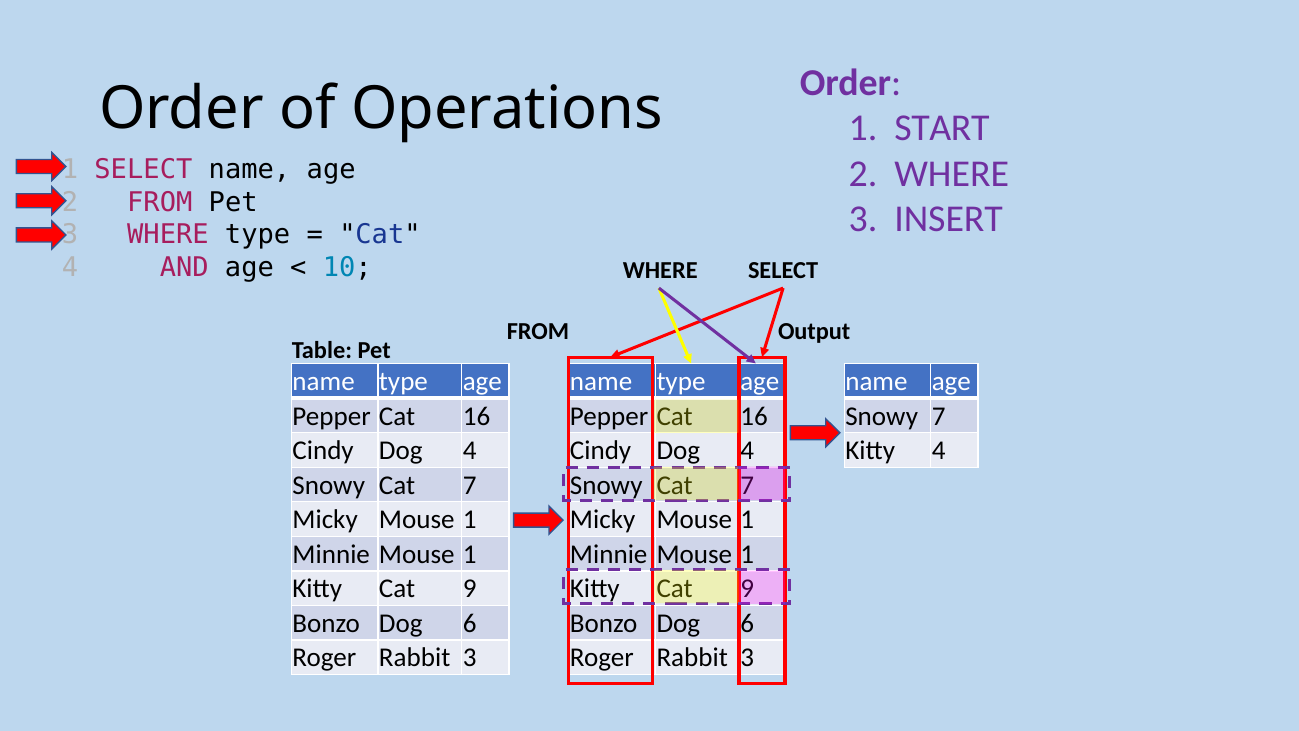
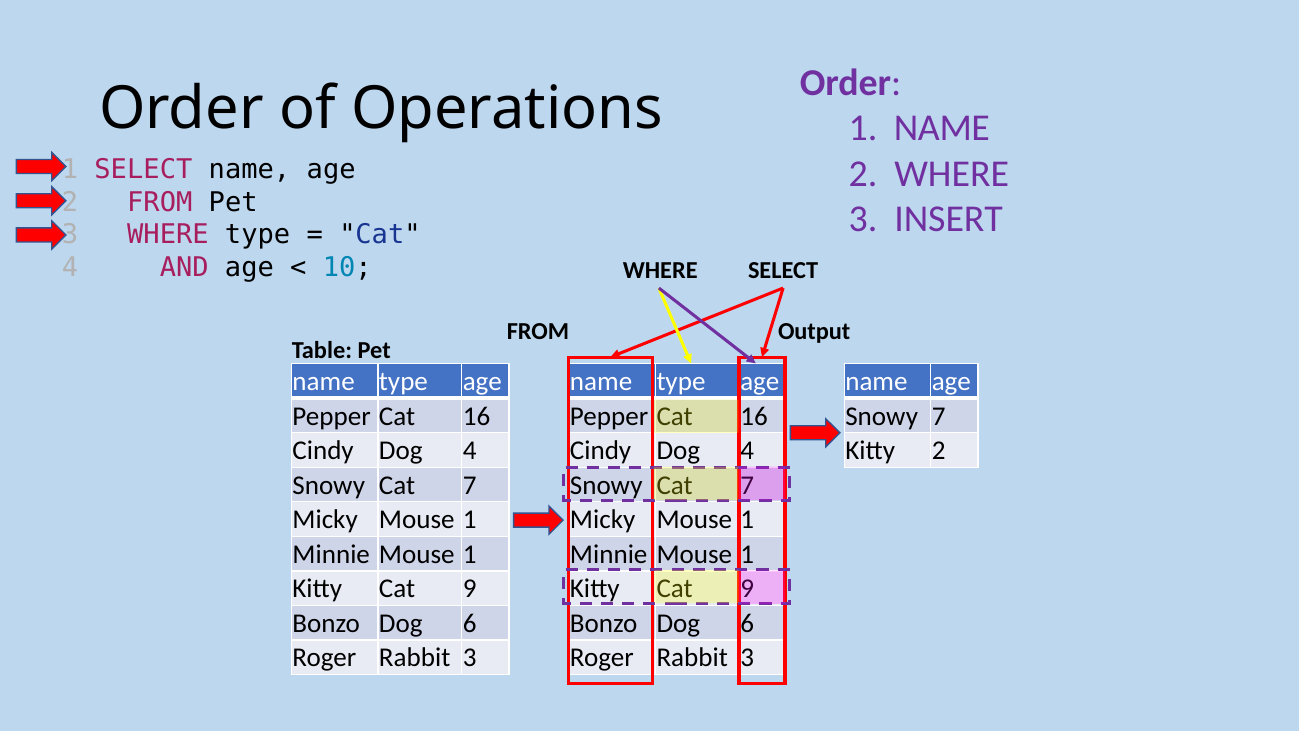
1 START: START -> NAME (942, 128)
Kitty 4: 4 -> 2 (939, 450)
